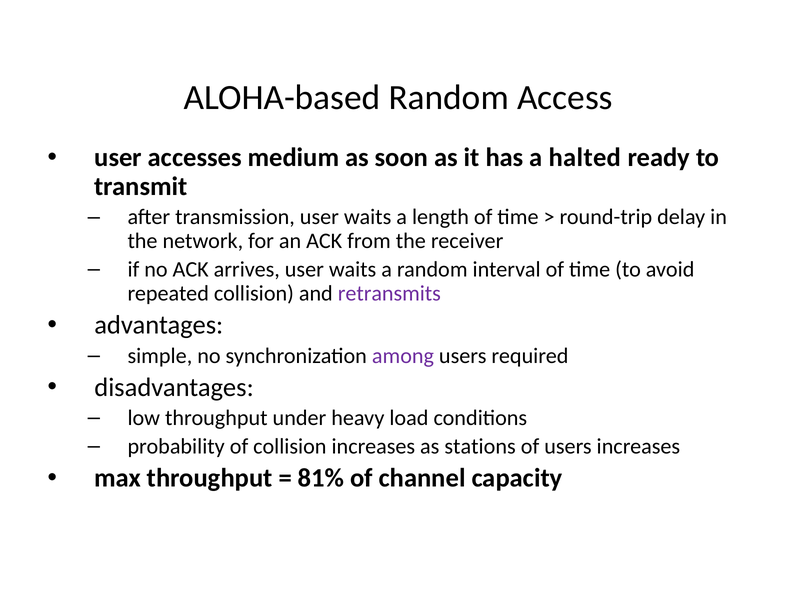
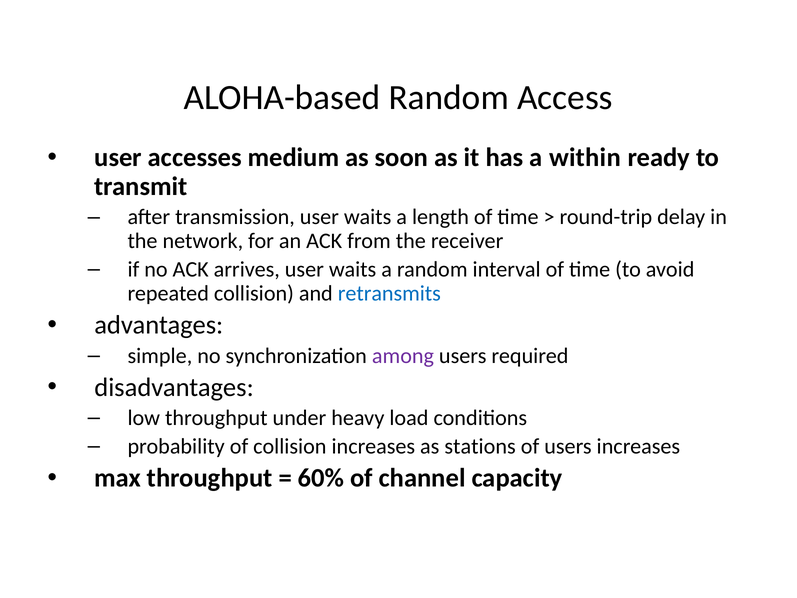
halted: halted -> within (585, 158)
retransmits colour: purple -> blue (389, 293)
81%: 81% -> 60% (321, 478)
